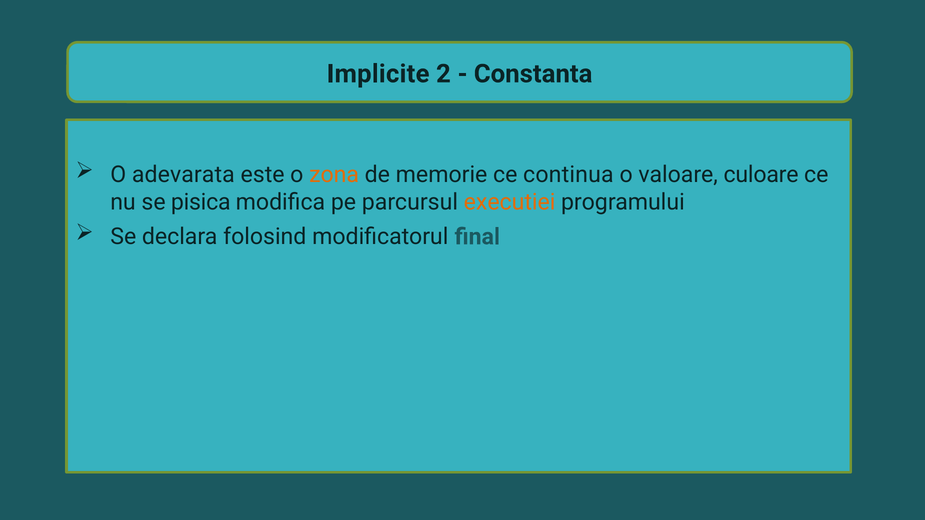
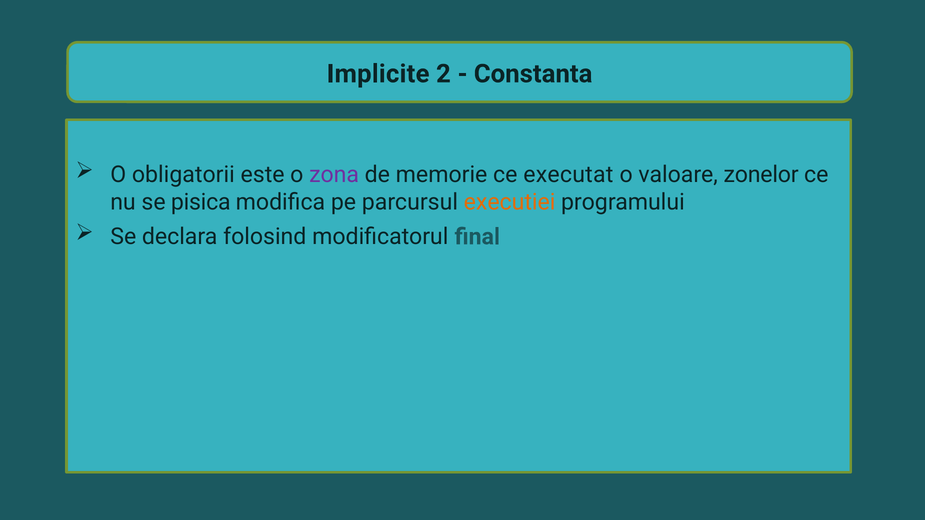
adevarata: adevarata -> obligatorii (183, 175)
zona colour: orange -> purple (334, 175)
continua: continua -> executat (568, 175)
culoare: culoare -> zonelor (761, 175)
